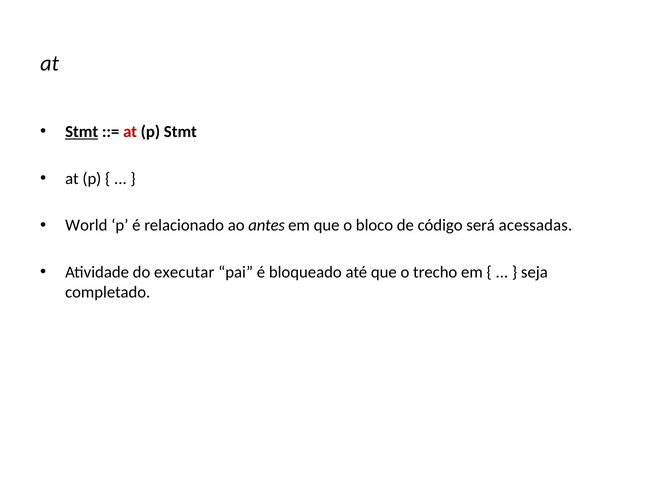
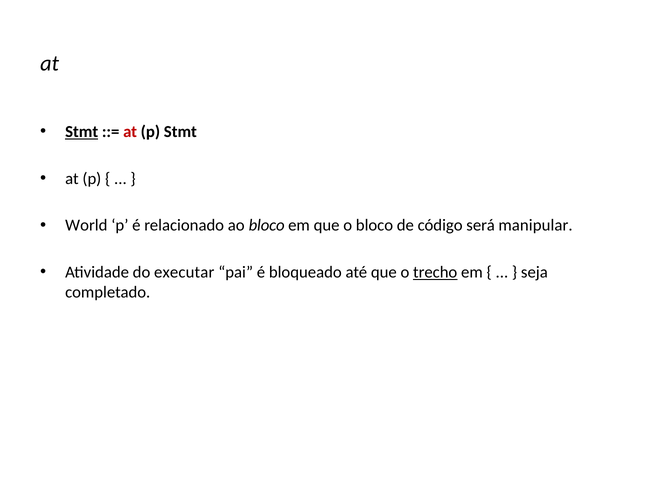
ao antes: antes -> bloco (267, 225)
acessadas: acessadas -> manipular (536, 225)
trecho underline: none -> present (435, 272)
